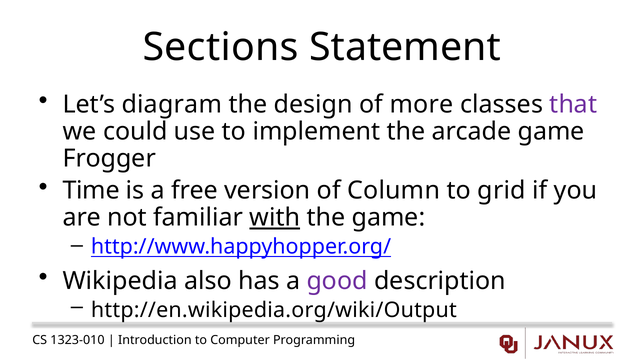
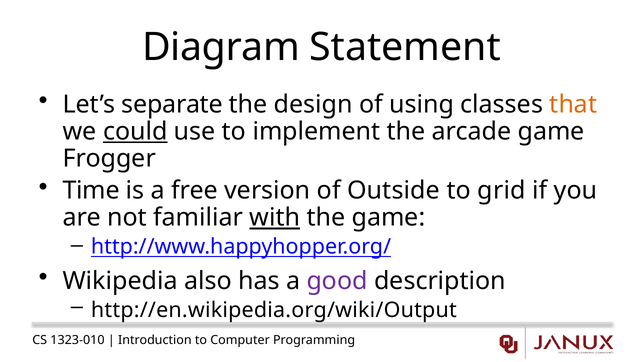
Sections: Sections -> Diagram (221, 47)
diagram: diagram -> separate (172, 105)
more: more -> using (422, 105)
that colour: purple -> orange (573, 105)
could underline: none -> present (135, 132)
Column: Column -> Outside (394, 191)
